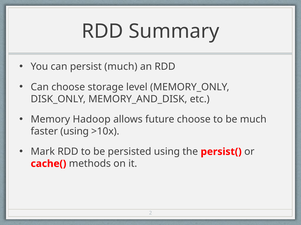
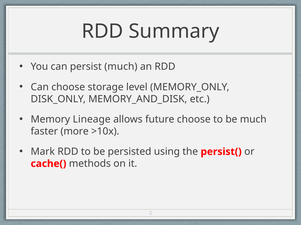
Hadoop: Hadoop -> Lineage (92, 120)
faster using: using -> more (75, 132)
